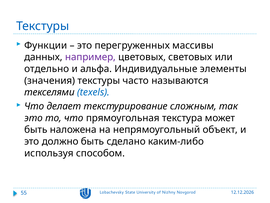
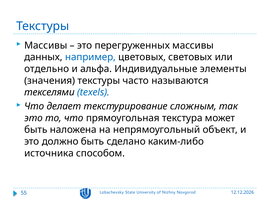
Функции: Функции -> Массивы (46, 45)
например colour: purple -> blue (90, 57)
используя: используя -> источника (49, 153)
